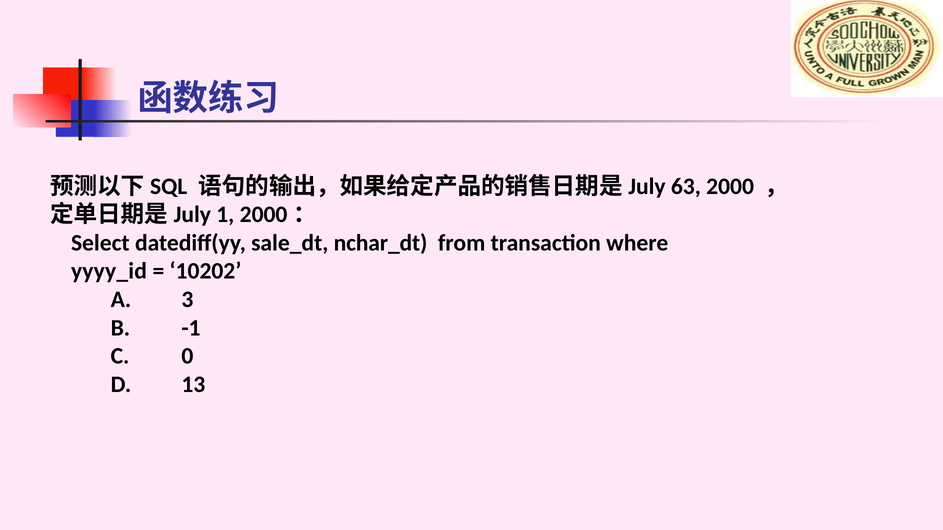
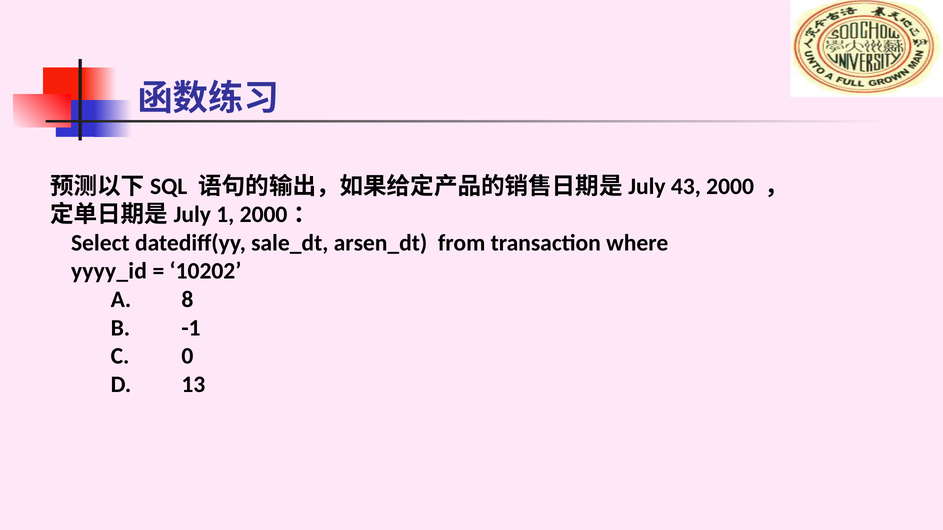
63: 63 -> 43 (686, 187)
nchar_dt: nchar_dt -> arsen_dt (380, 243)
3: 3 -> 8 (187, 300)
